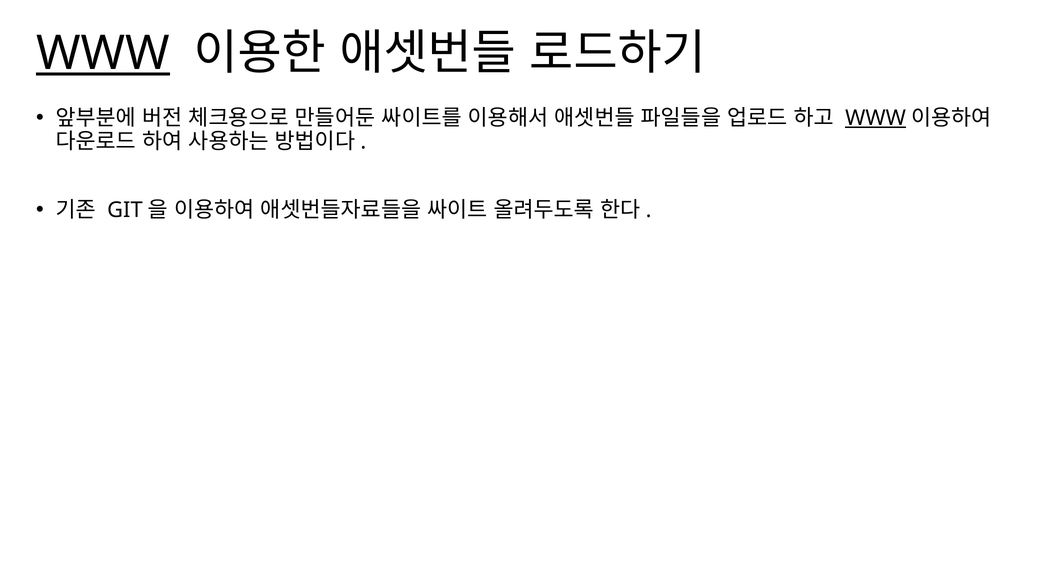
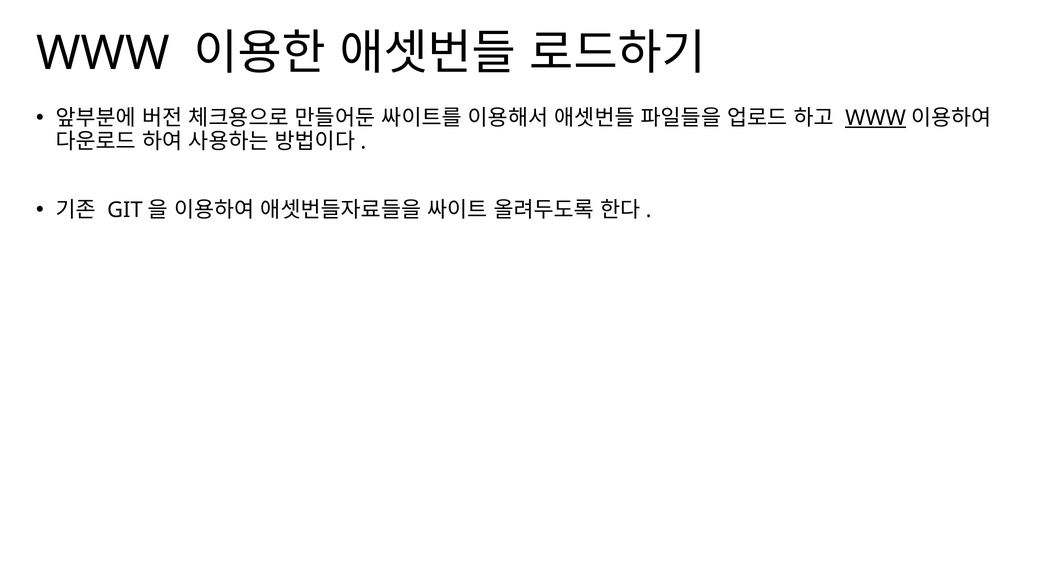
WWW underline: present -> none (103, 53)
